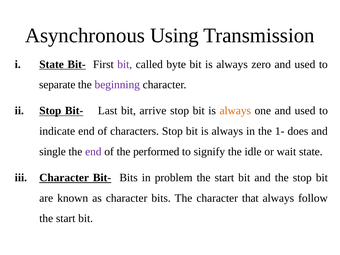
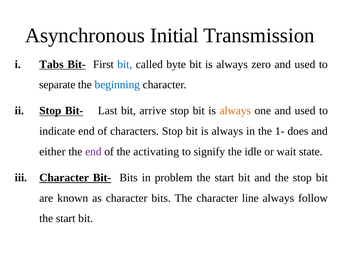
Using: Using -> Initial (174, 35)
State: State -> Tabs (51, 64)
bit colour: purple -> blue (125, 64)
beginning colour: purple -> blue (117, 85)
single: single -> either (52, 152)
performed: performed -> activating (156, 152)
that: that -> line (250, 198)
